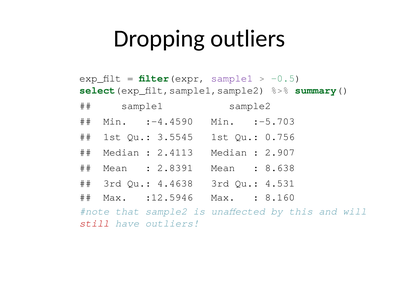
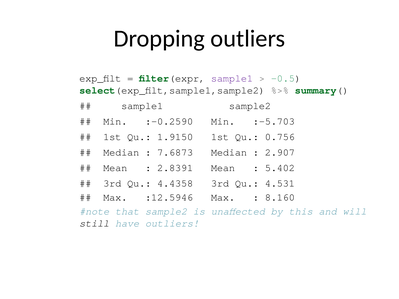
:-4.4590: :-4.4590 -> :-0.2590 (169, 122)
3.5545: 3.5545 -> 1.9150 (175, 137)
2.4113: 2.4113 -> 7.6873 (175, 153)
8.638: 8.638 -> 5.402 (280, 168)
4.4638: 4.4638 -> 4.4358 (175, 184)
still colour: red -> black (94, 223)
